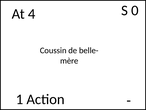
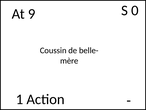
4: 4 -> 9 (32, 14)
